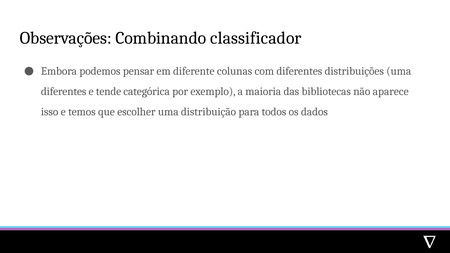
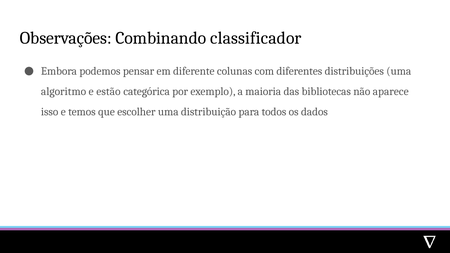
diferentes: diferentes -> algoritmo (64, 92)
tende: tende -> estão (108, 92)
